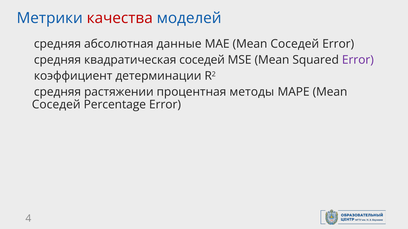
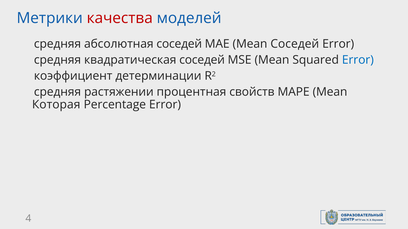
абсолютная данные: данные -> соседей (179, 44)
Error colour: purple -> blue (358, 60)
методы: методы -> свойств (252, 92)
Соседей: Соседей -> Которая (56, 105)
